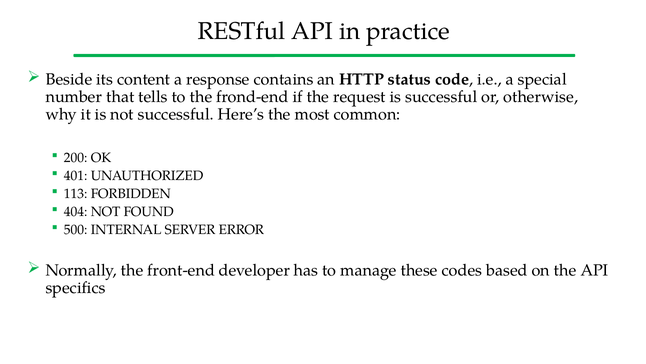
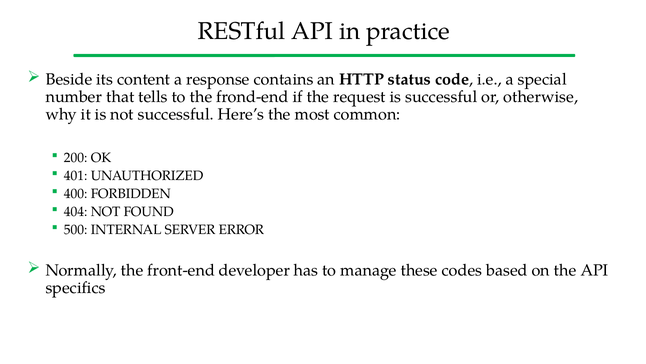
113: 113 -> 400 (76, 194)
